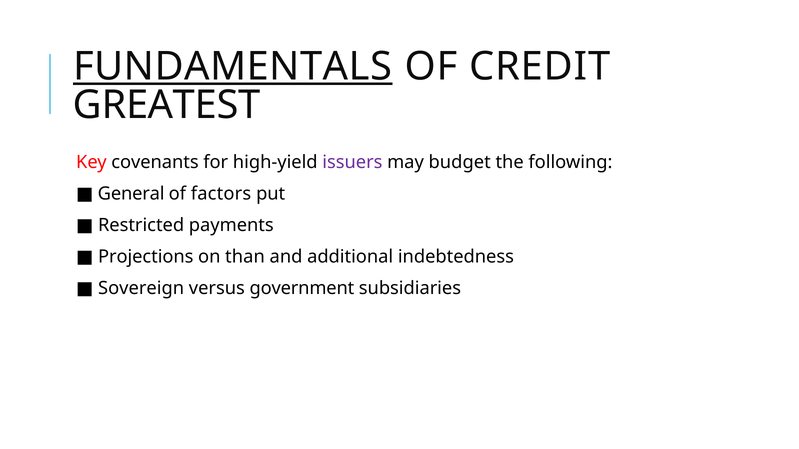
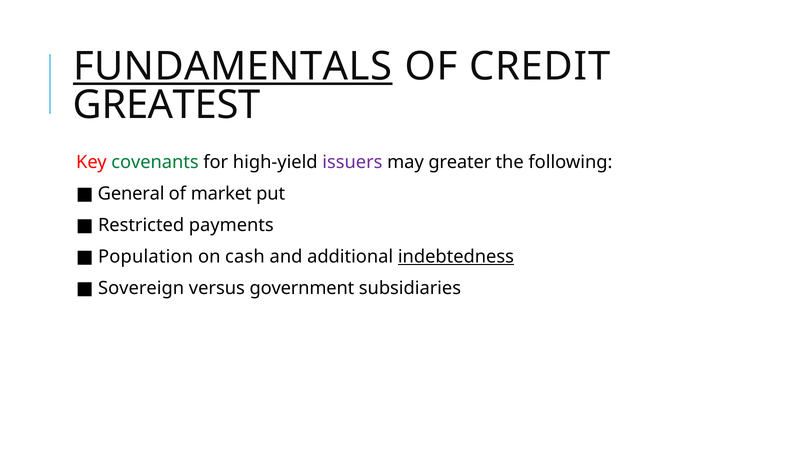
covenants colour: black -> green (155, 163)
budget: budget -> greater (460, 163)
factors: factors -> market (221, 194)
Projections: Projections -> Population (146, 257)
than: than -> cash (245, 257)
indebtedness underline: none -> present (456, 257)
